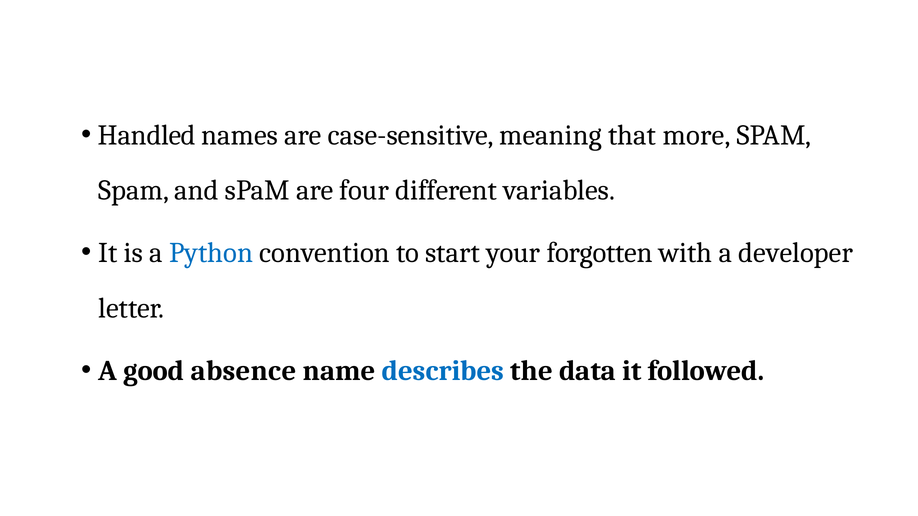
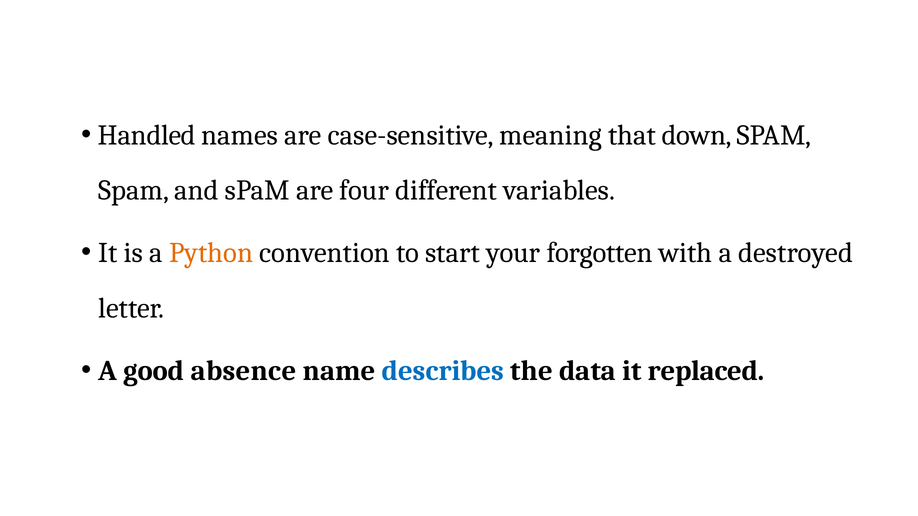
more: more -> down (697, 135)
Python colour: blue -> orange (211, 253)
developer: developer -> destroyed (796, 253)
followed: followed -> replaced (706, 371)
